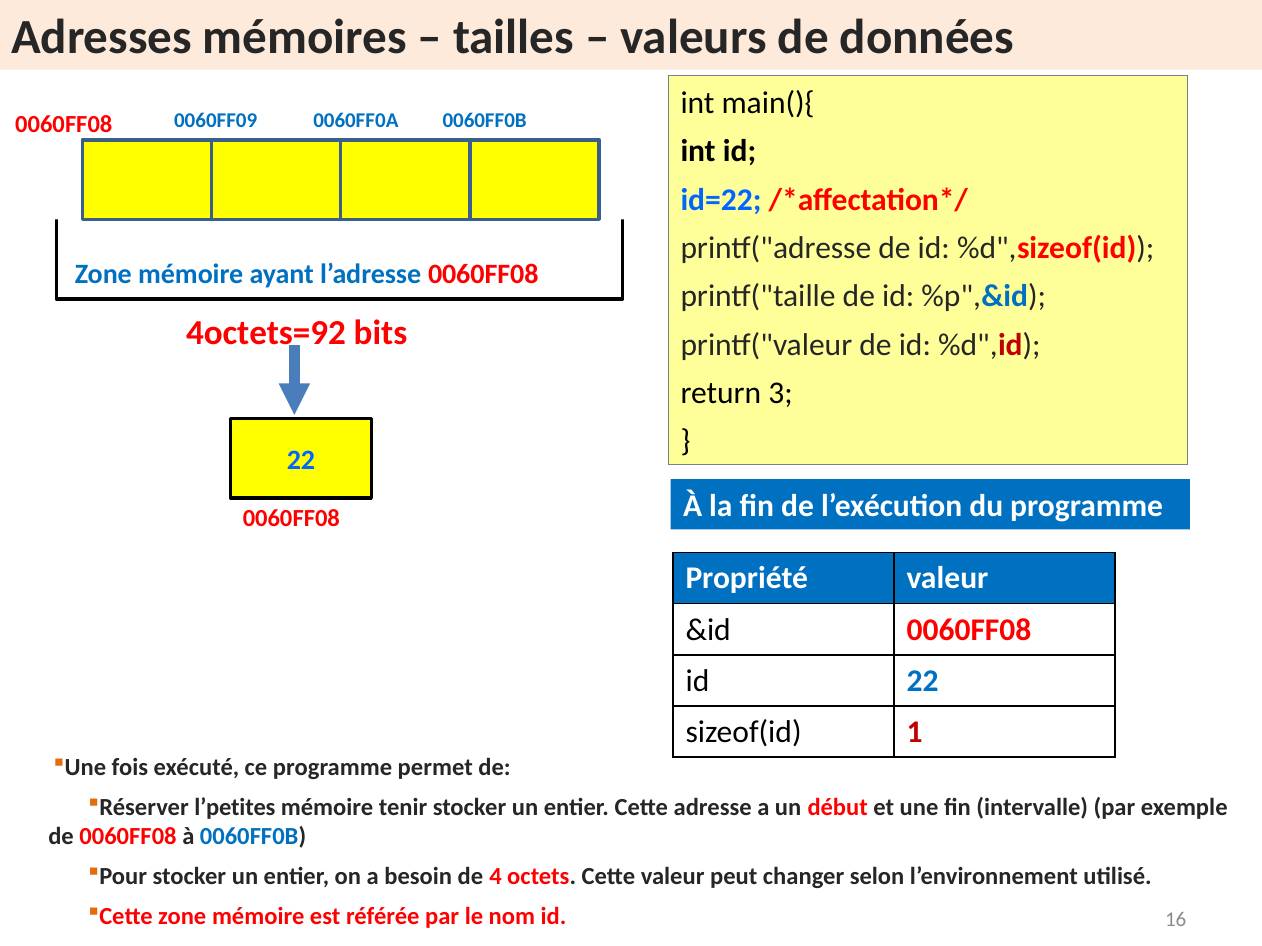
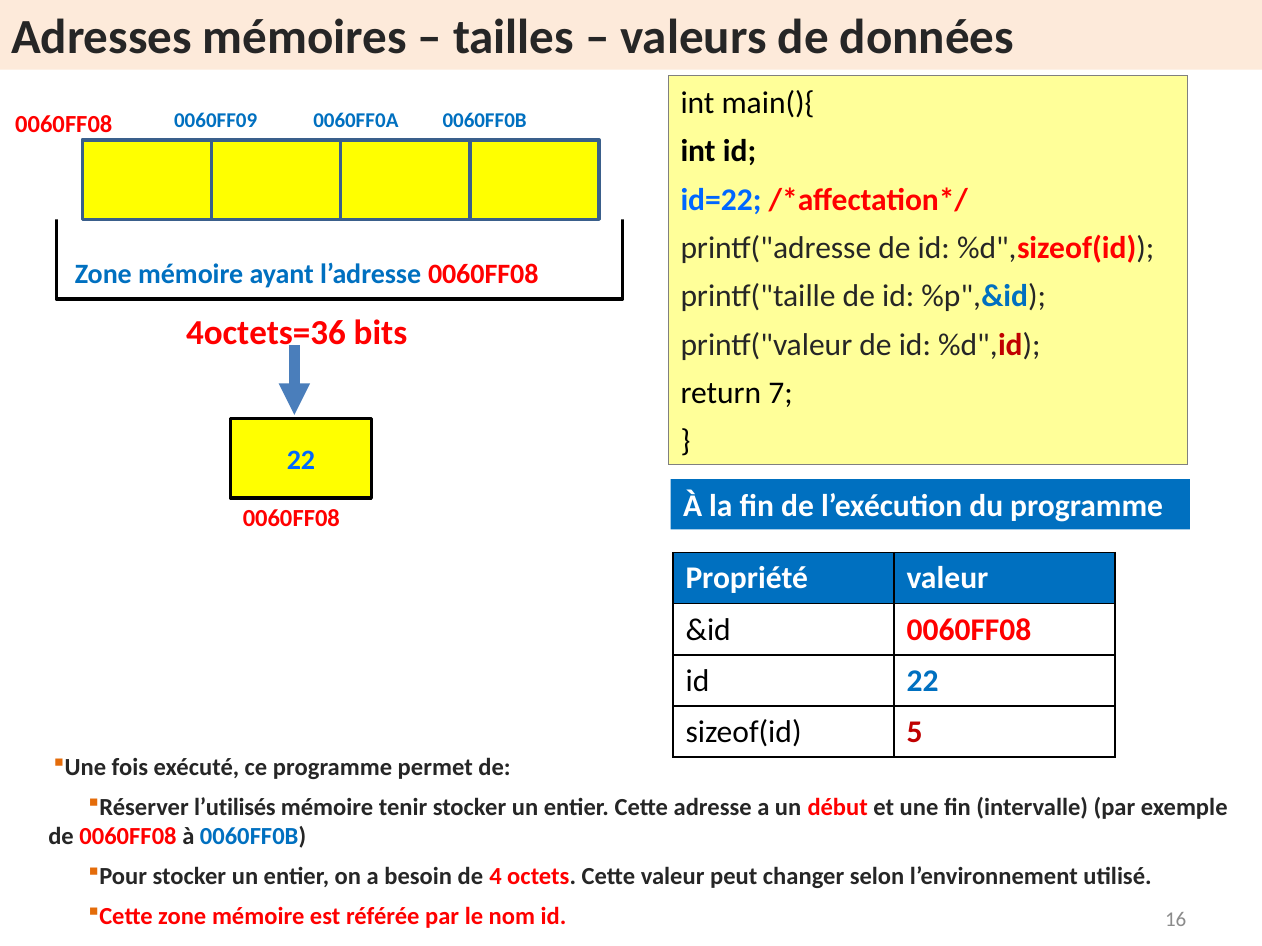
4octets=92: 4octets=92 -> 4octets=36 (266, 333)
3: 3 -> 7 (781, 393)
1: 1 -> 5 (915, 732)
l’petites: l’petites -> l’utilisés (235, 807)
